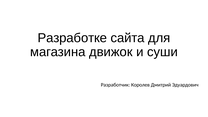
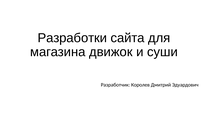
Разработке: Разработке -> Разработки (72, 38)
